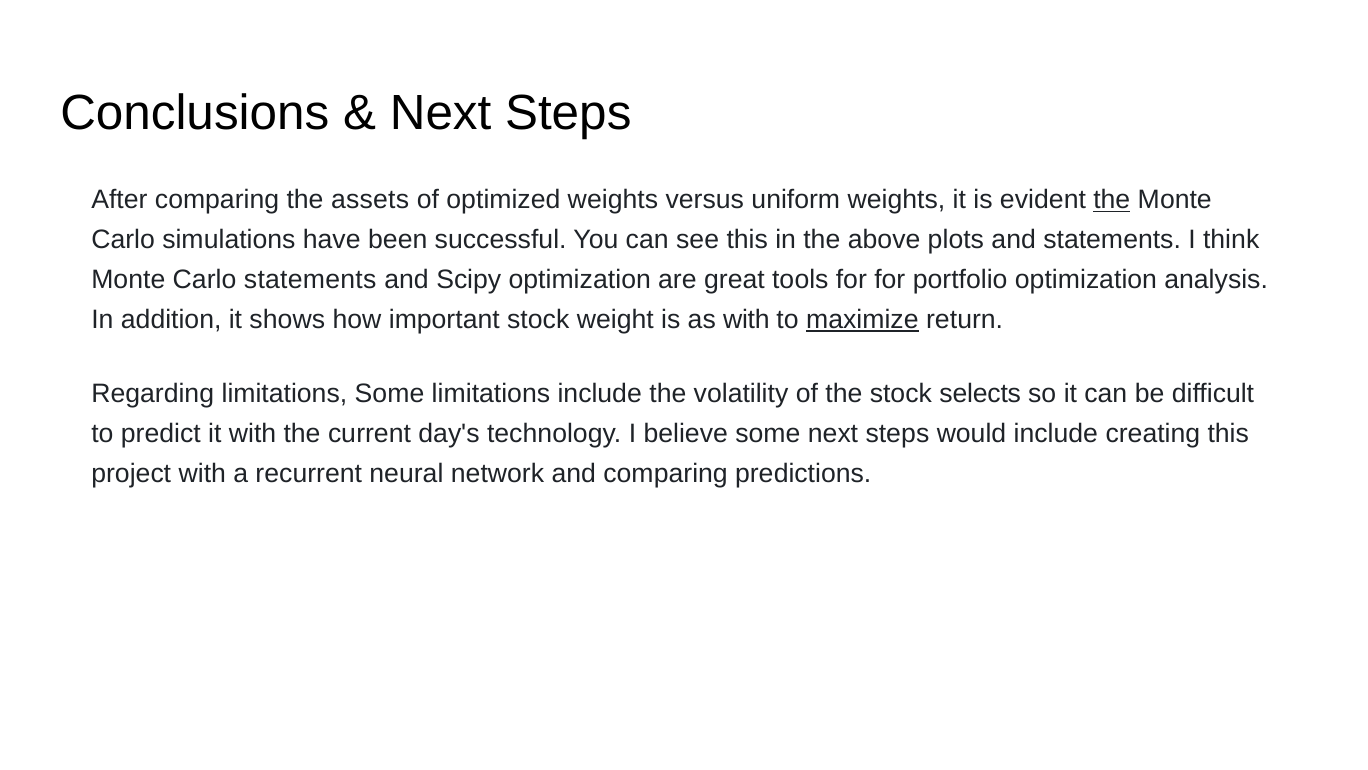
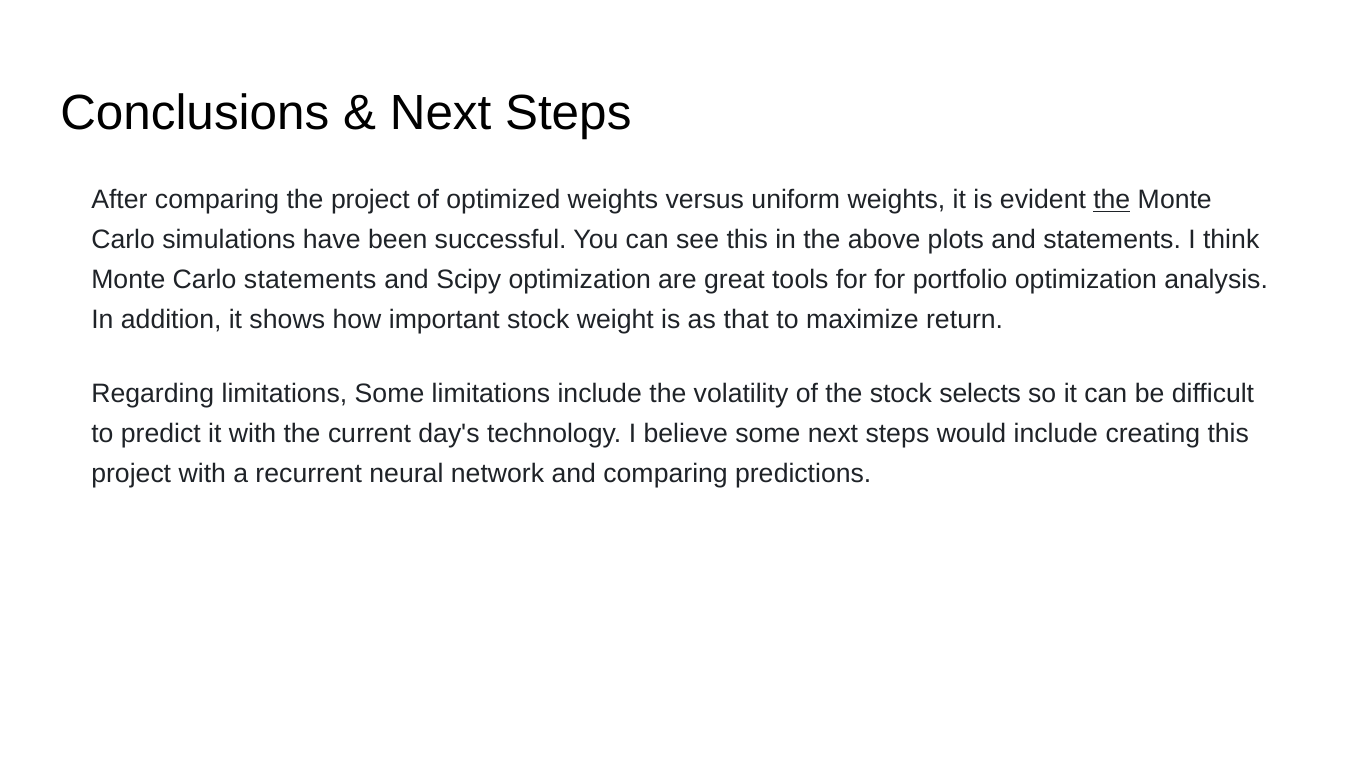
the assets: assets -> project (370, 200)
as with: with -> that (746, 320)
maximize underline: present -> none (862, 320)
